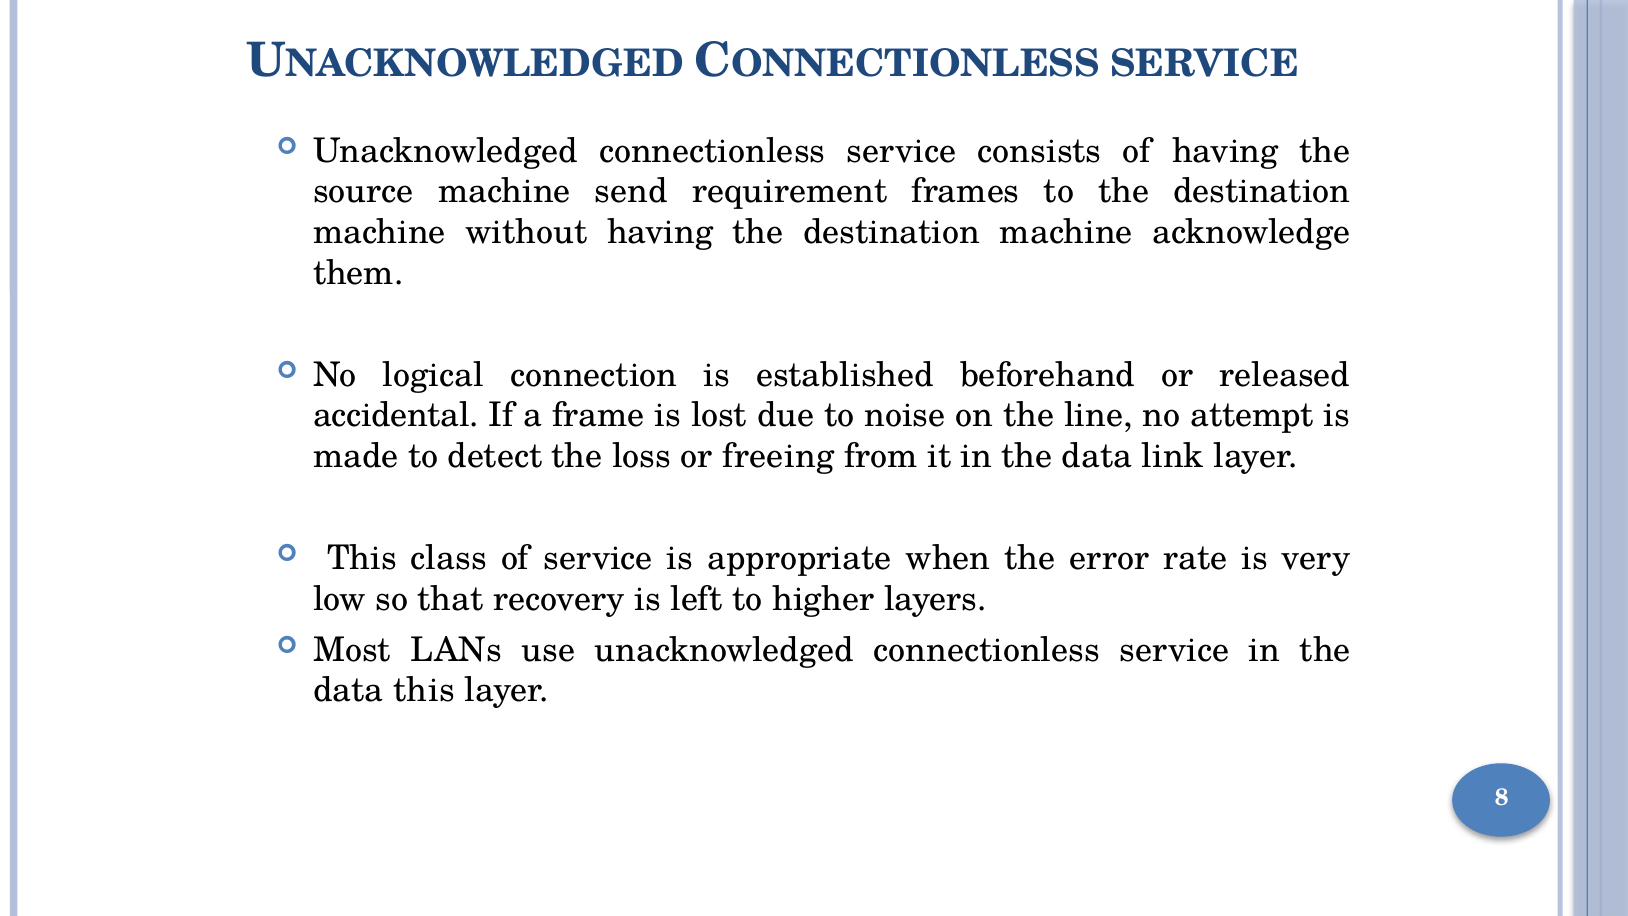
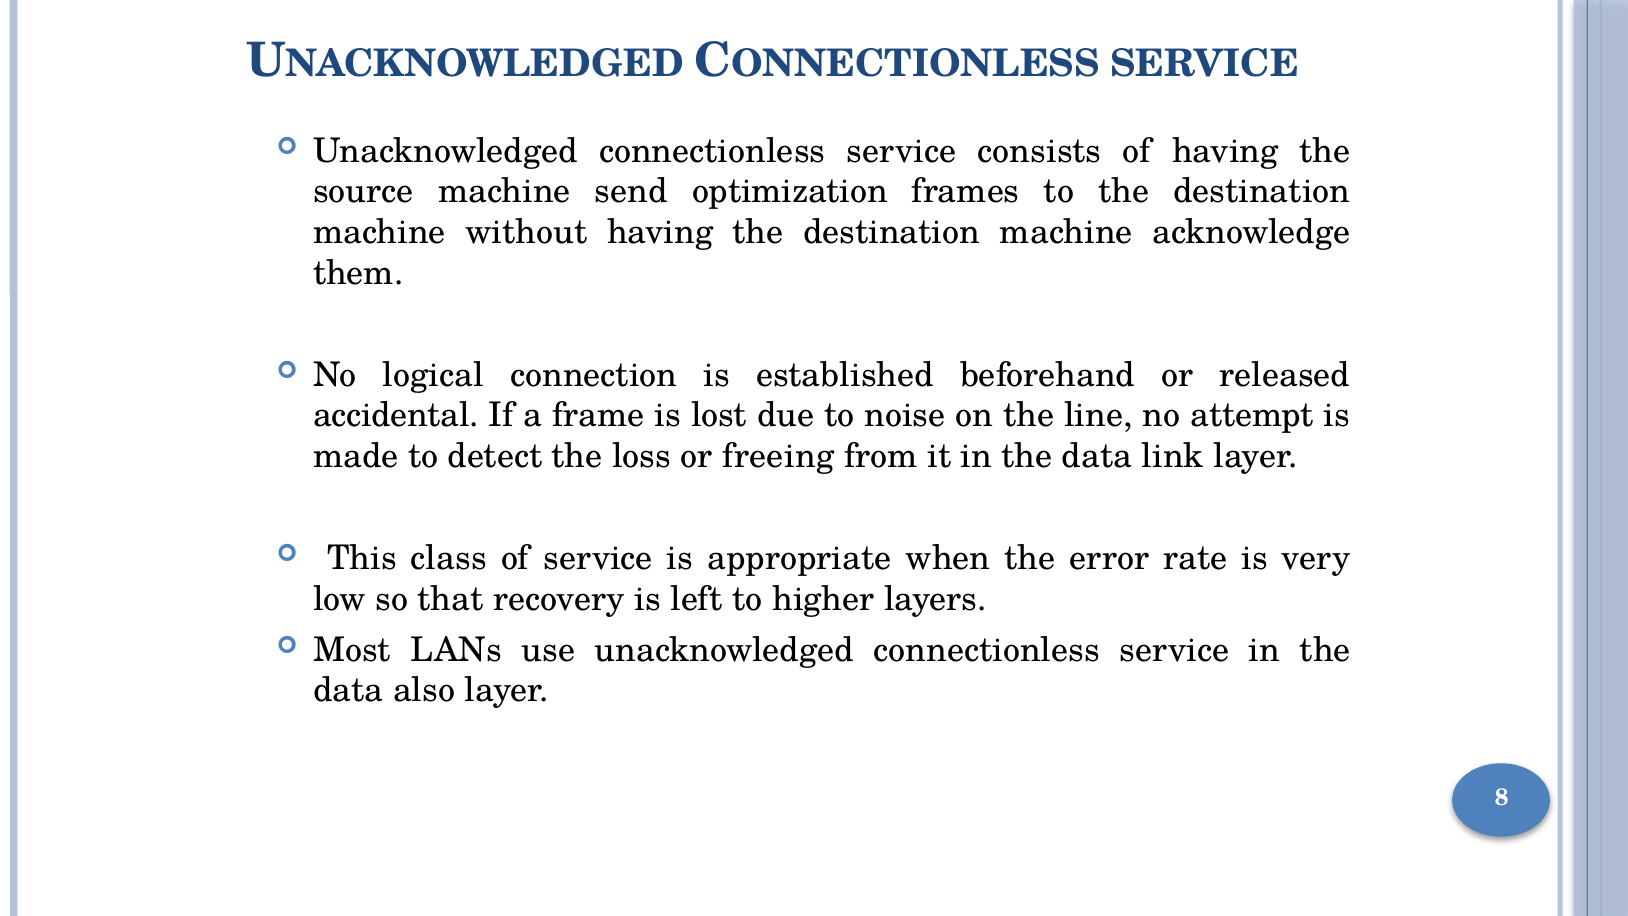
requirement: requirement -> optimization (790, 192)
data this: this -> also (424, 690)
